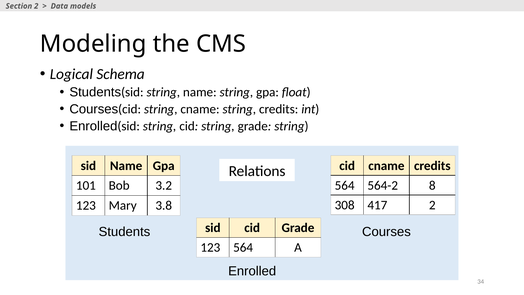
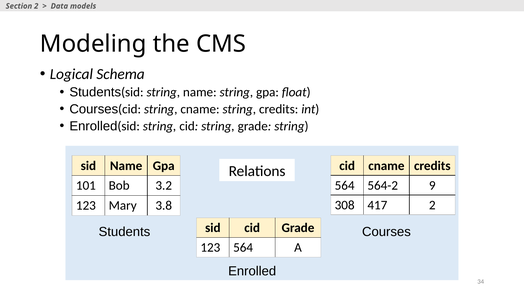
8: 8 -> 9 (432, 185)
